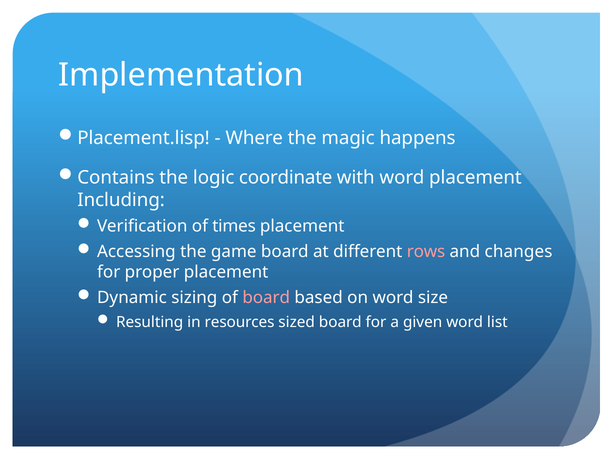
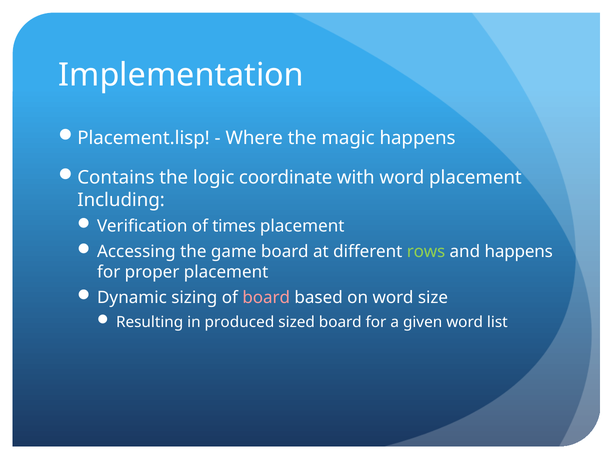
rows colour: pink -> light green (426, 252)
and changes: changes -> happens (519, 252)
resources: resources -> produced (239, 323)
